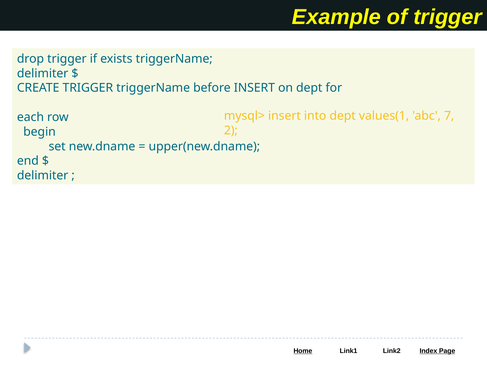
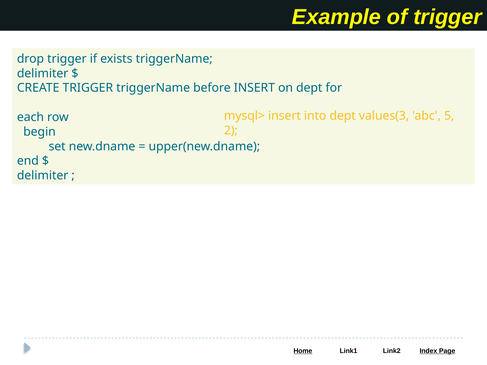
values(1: values(1 -> values(3 (384, 116)
7: 7 -> 5 (449, 116)
